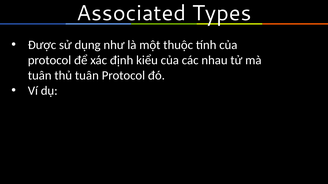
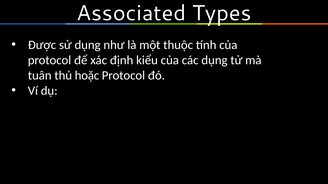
các nhau: nhau -> dụng (214, 60)
thủ tuân: tuân -> hoặc (87, 76)
